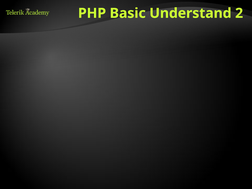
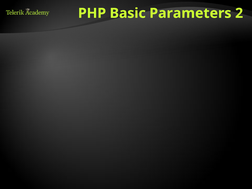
Understand: Understand -> Parameters (190, 13)
